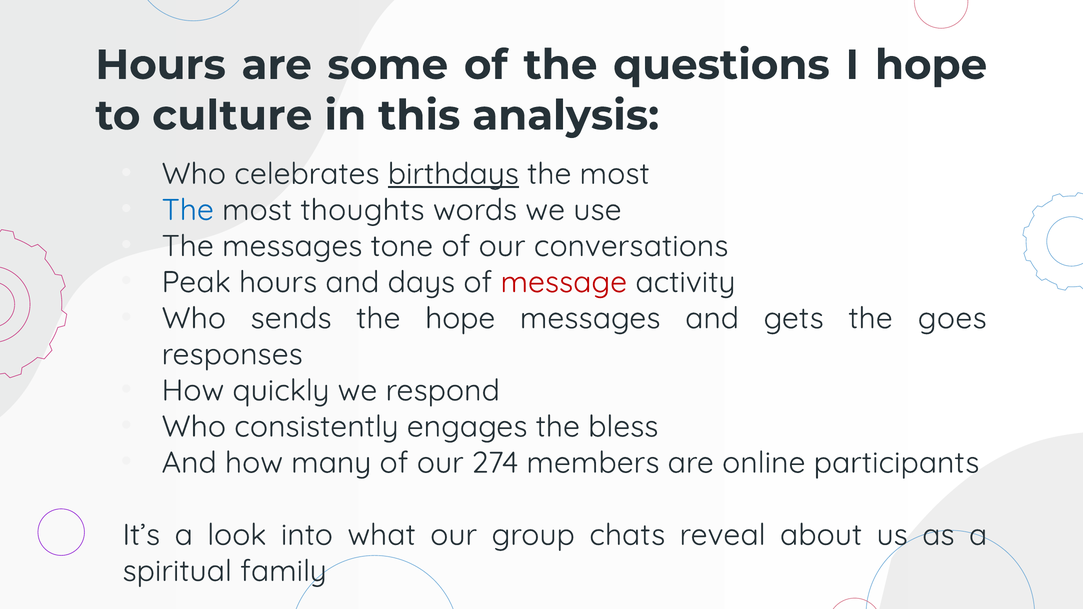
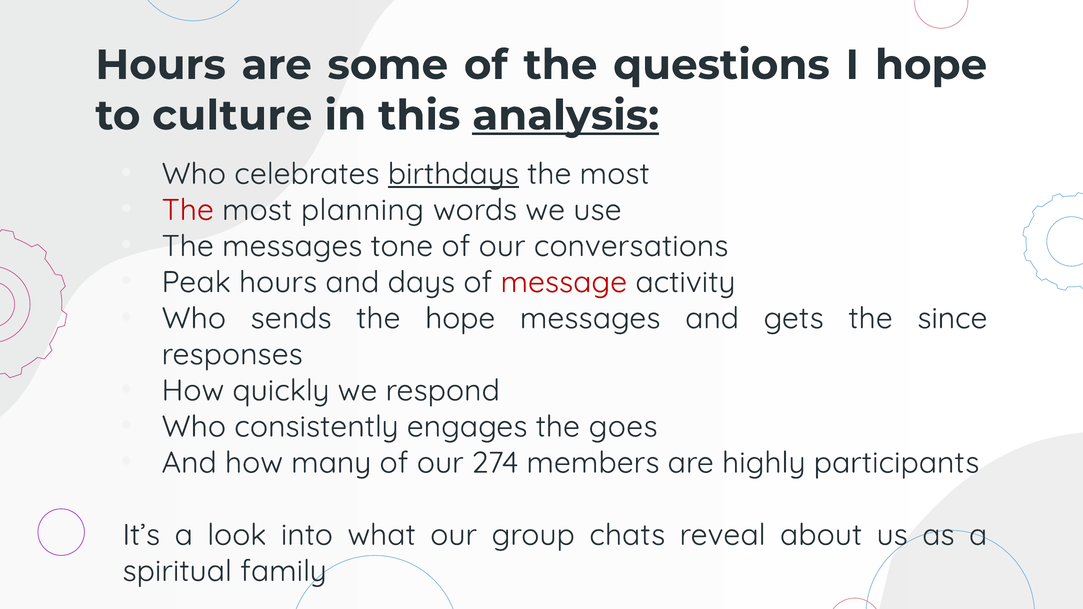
analysis underline: none -> present (566, 116)
The colour: blue -> red (188, 210)
thoughts: thoughts -> planning (362, 210)
goes: goes -> since (952, 318)
bless: bless -> goes (623, 427)
online: online -> highly (764, 463)
